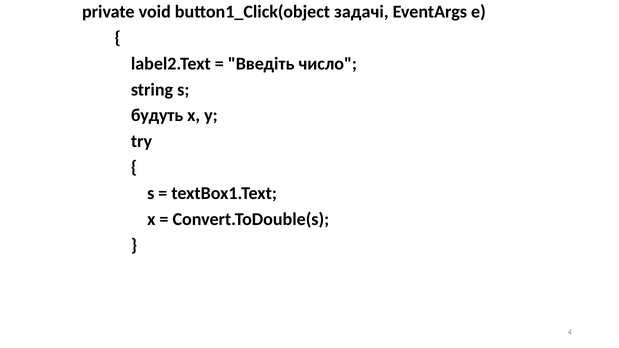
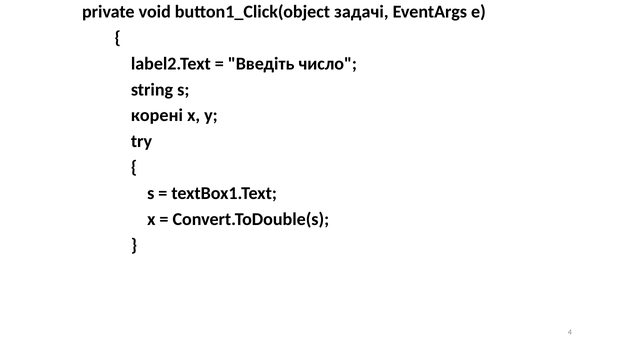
будуть: будуть -> корені (157, 116)
